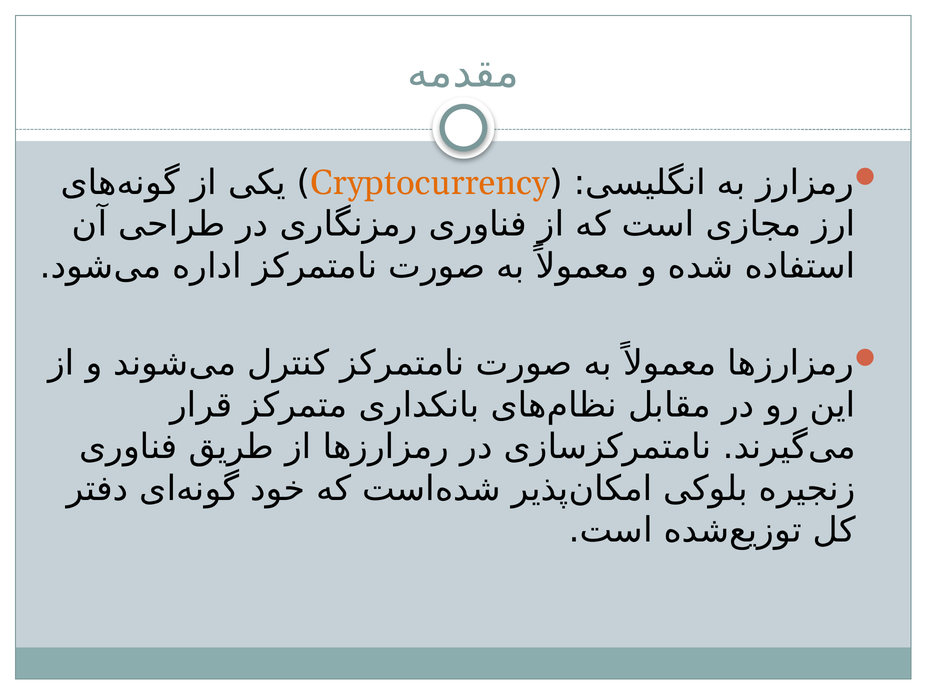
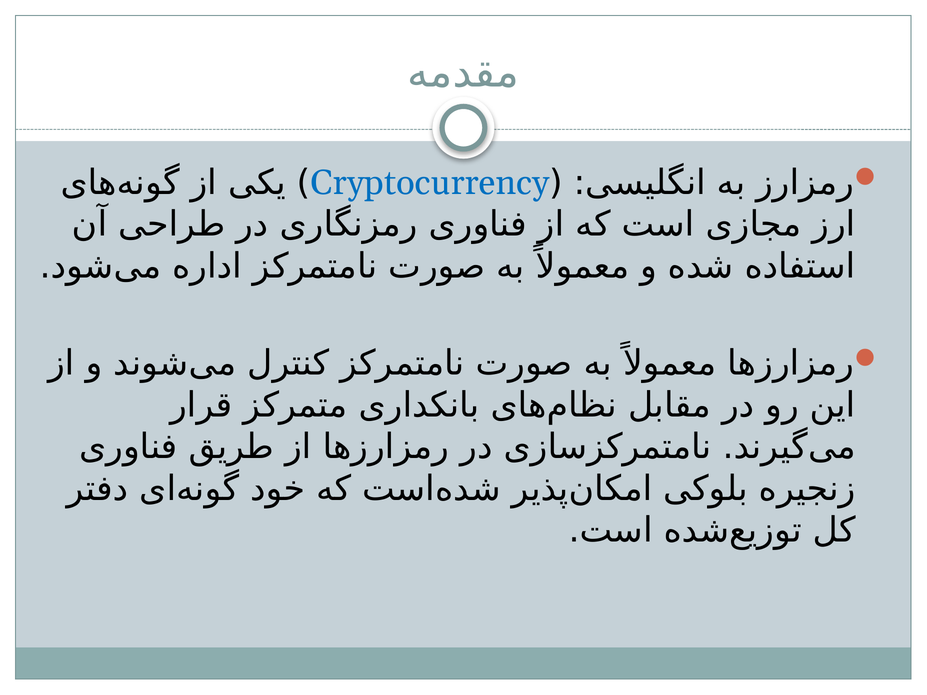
Cryptocurrency colour: orange -> blue (430, 183)
